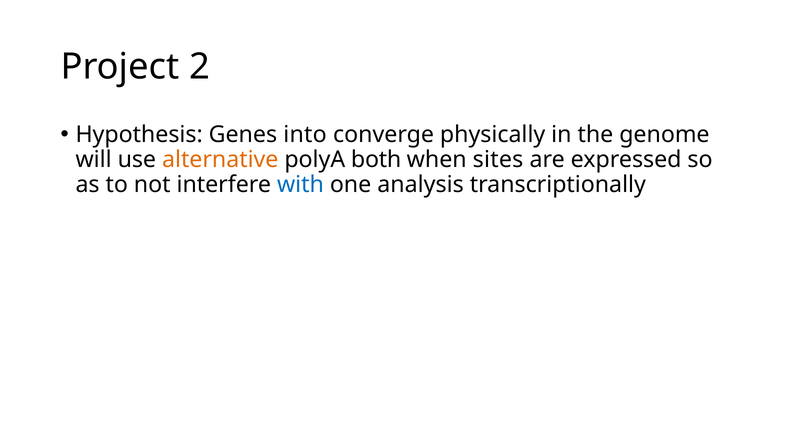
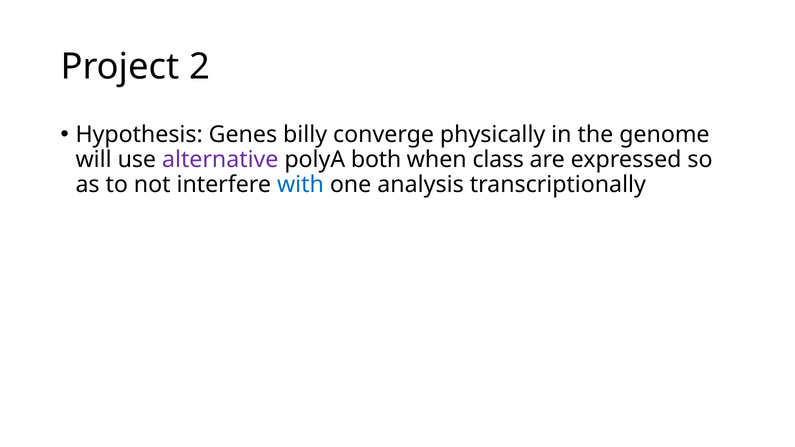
into: into -> billy (305, 134)
alternative colour: orange -> purple (220, 159)
sites: sites -> class (498, 159)
